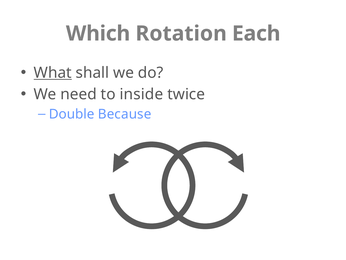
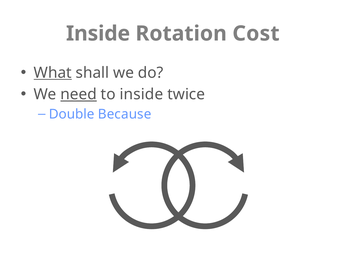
Which: Which -> Inside (98, 33)
Each: Each -> Cost (256, 33)
need underline: none -> present (79, 94)
